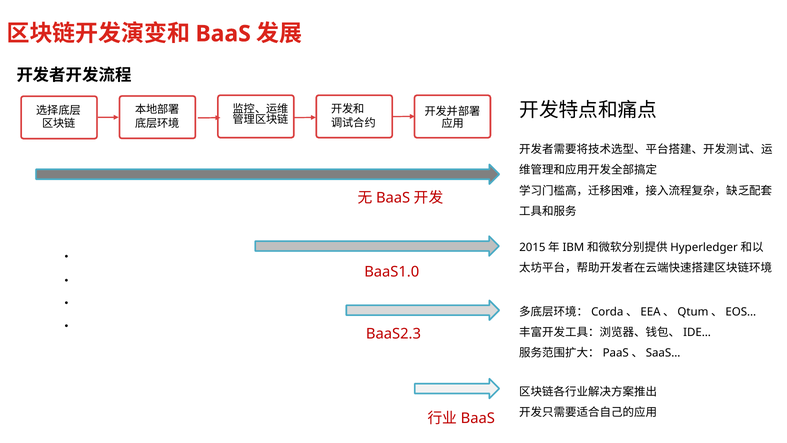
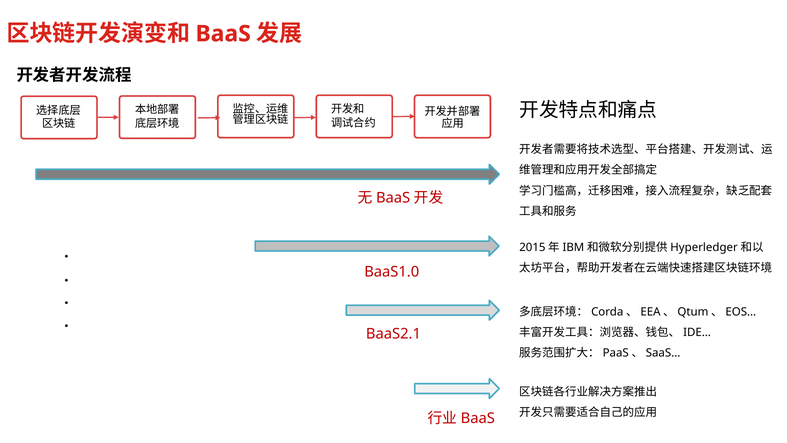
BaaS2.3: BaaS2.3 -> BaaS2.1 (393, 334)
